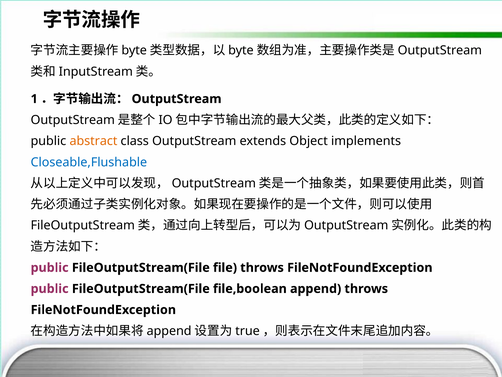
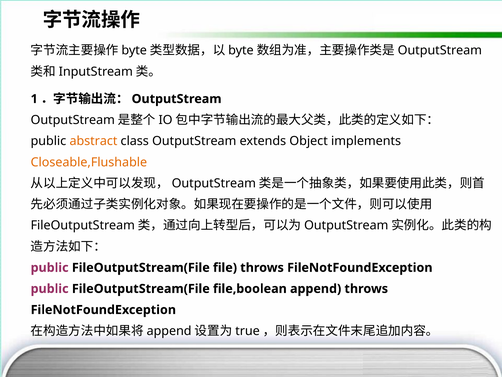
Closeable,Flushable colour: blue -> orange (89, 162)
